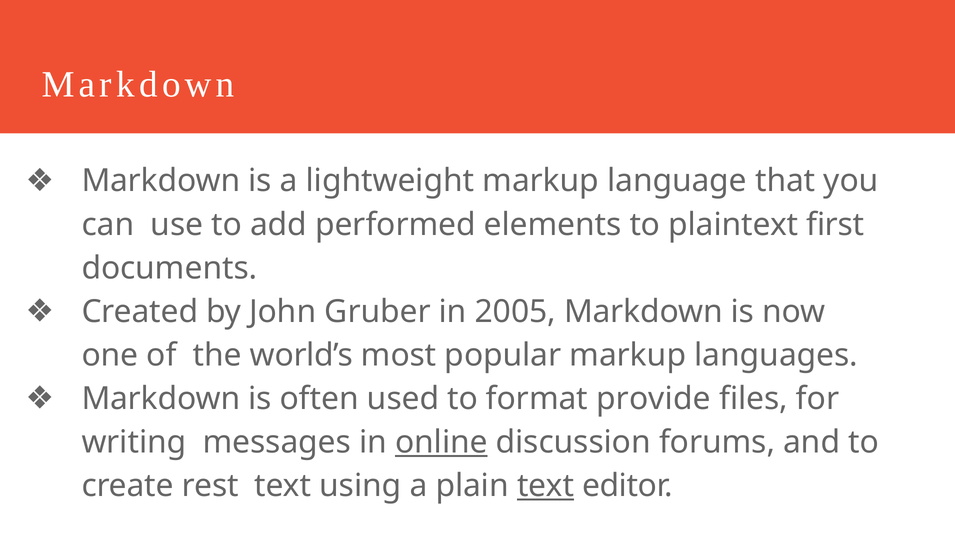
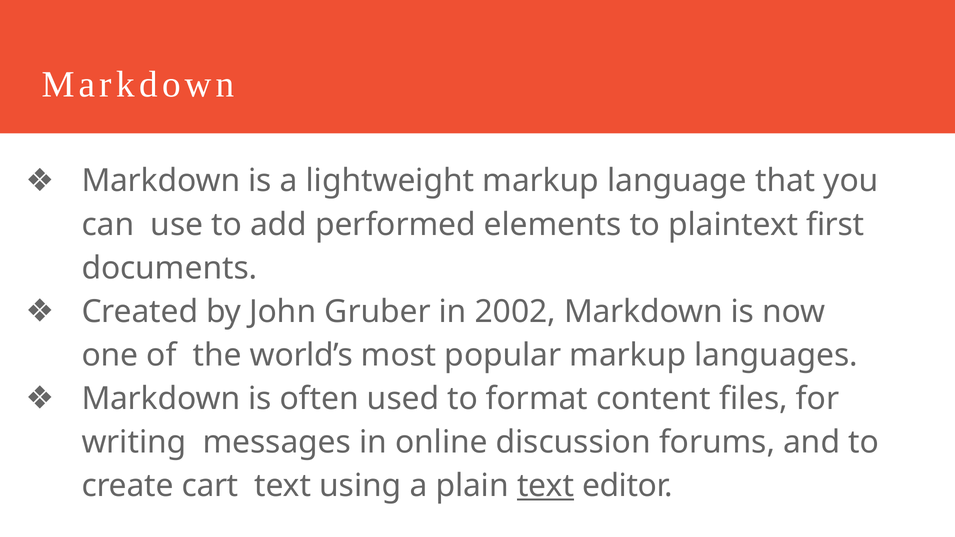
2005: 2005 -> 2002 (515, 312)
provide: provide -> content (654, 399)
online underline: present -> none (441, 442)
rest: rest -> cart (210, 486)
